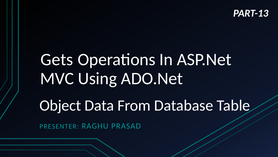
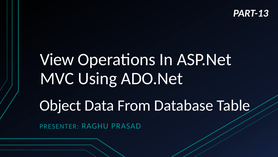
Gets: Gets -> View (57, 59)
